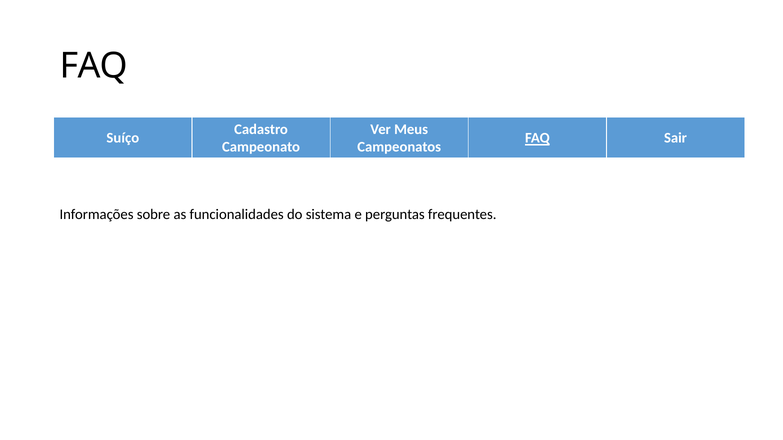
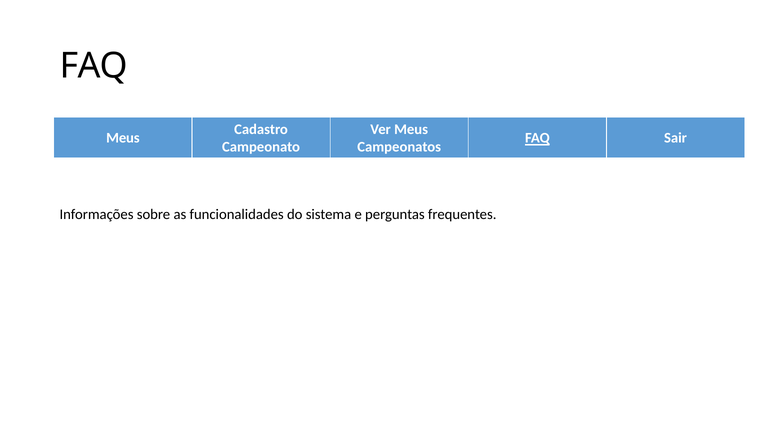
Suíço: Suíço -> Meus (123, 138)
